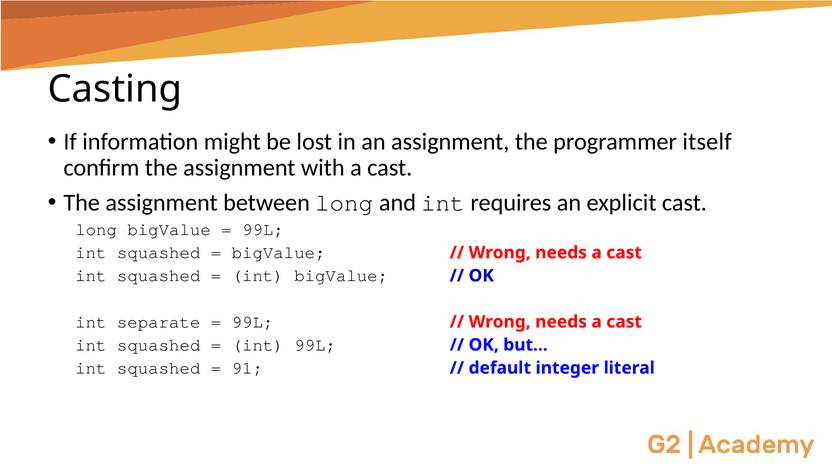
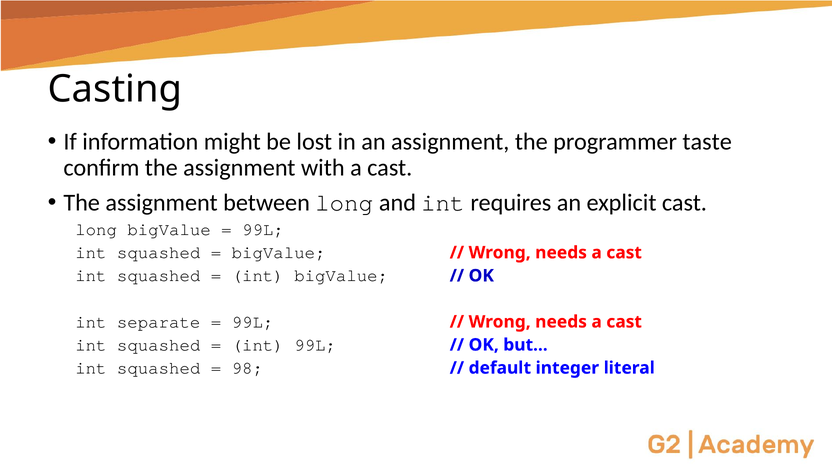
itself: itself -> taste (707, 142)
91: 91 -> 98 (247, 368)
